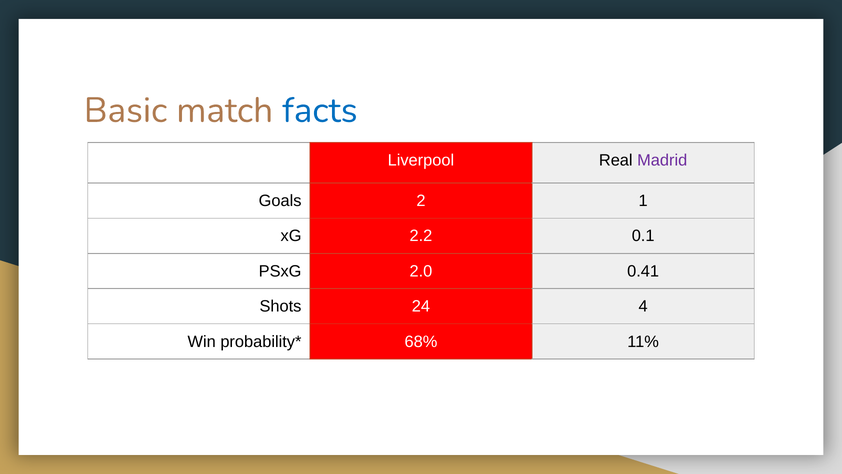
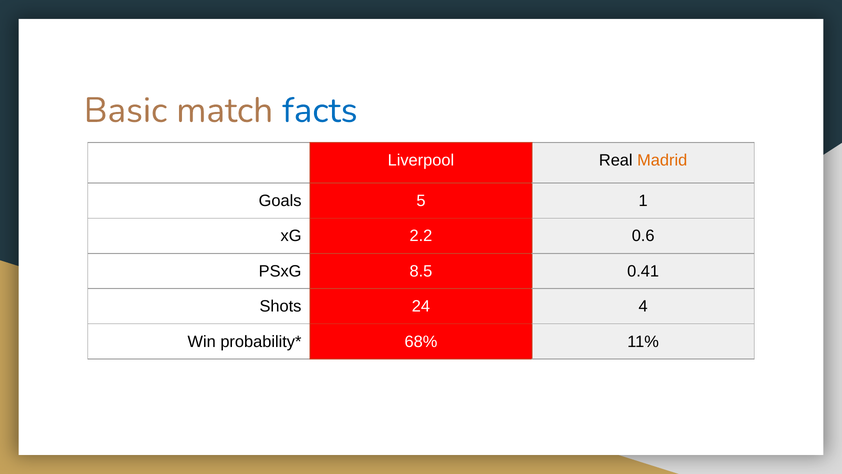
Madrid colour: purple -> orange (662, 160)
2: 2 -> 5 (421, 201)
0.1: 0.1 -> 0.6 (643, 236)
2.0: 2.0 -> 8.5 (421, 271)
